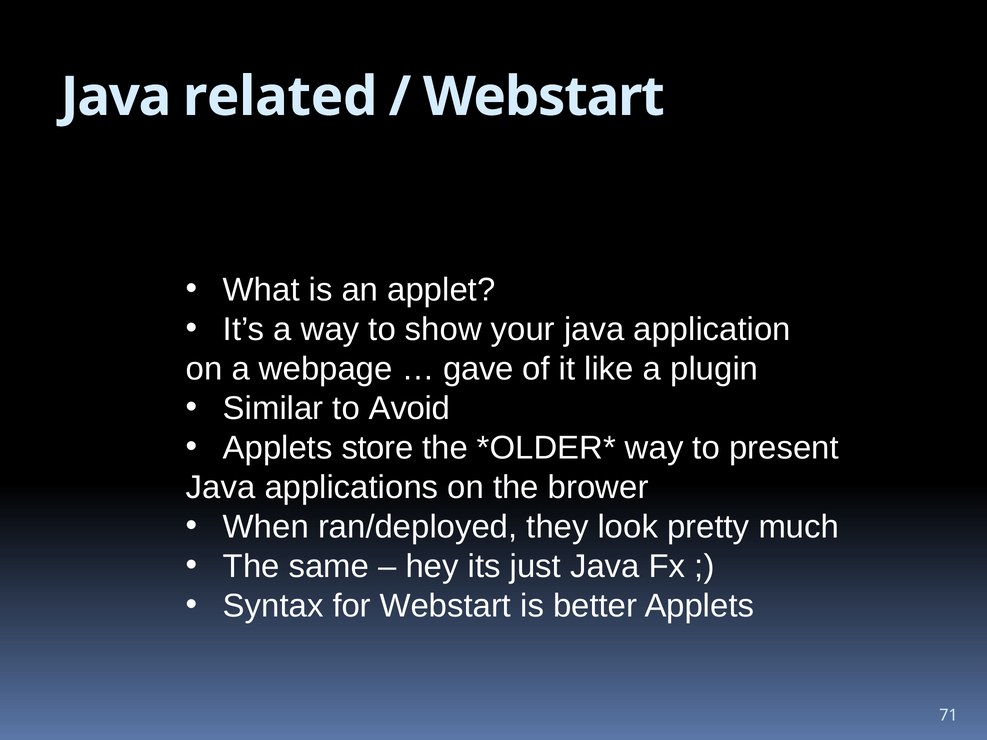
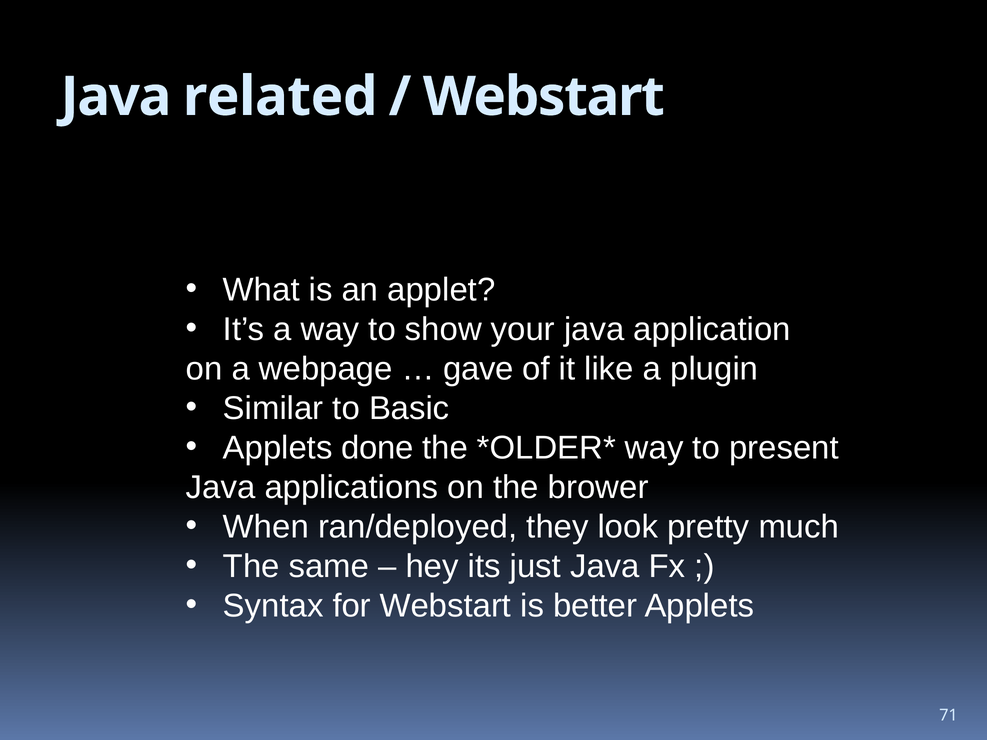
Avoid: Avoid -> Basic (409, 408)
store: store -> done (377, 448)
